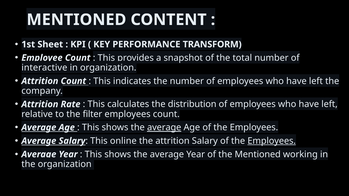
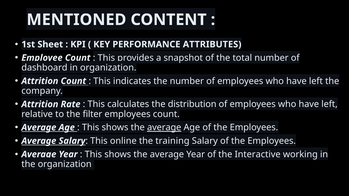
TRANSFORM: TRANSFORM -> ATTRIBUTES (212, 44)
interactive: interactive -> dashboard (44, 68)
the attrition: attrition -> training (172, 141)
Employees underline: present -> none (272, 141)
the Mentioned: Mentioned -> Interactive (258, 155)
